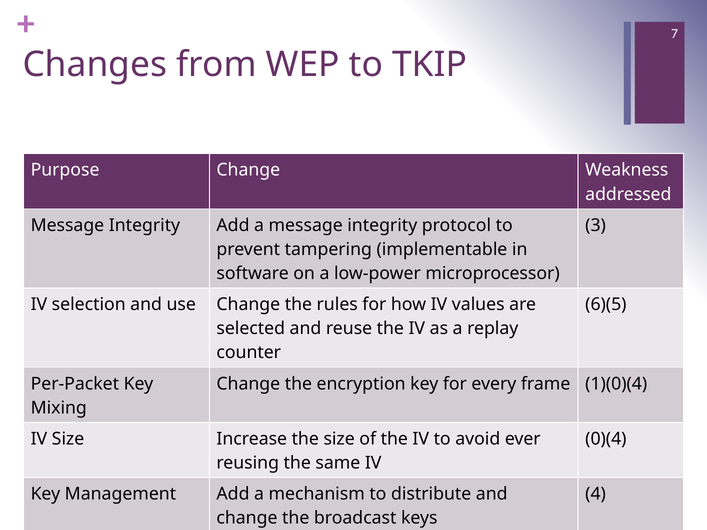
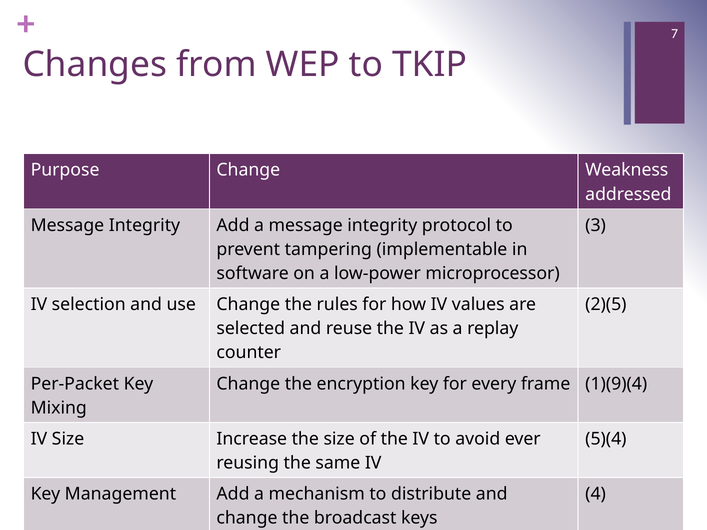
6)(5: 6)(5 -> 2)(5 (606, 305)
1)(0)(4: 1)(0)(4 -> 1)(9)(4 (616, 384)
0)(4: 0)(4 -> 5)(4 (606, 439)
